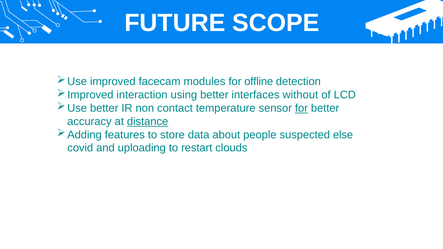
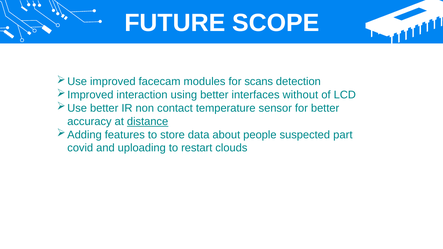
offline: offline -> scans (259, 82)
for underline: present -> none (301, 108)
else: else -> part (343, 135)
